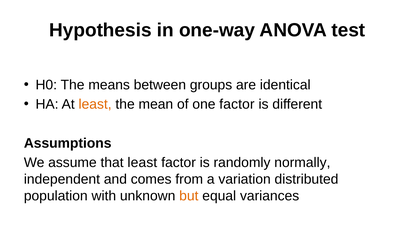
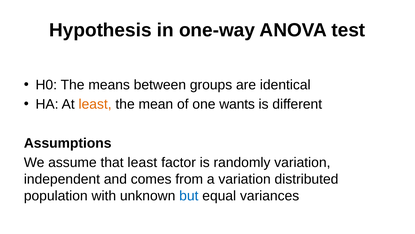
one factor: factor -> wants (237, 104)
randomly normally: normally -> variation (302, 162)
but colour: orange -> blue (189, 195)
